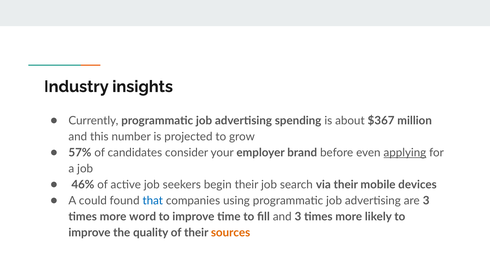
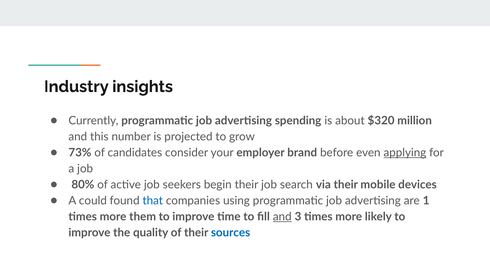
$367: $367 -> $320 (381, 120)
57%: 57% -> 73% (80, 152)
46%: 46% -> 80% (83, 184)
are 3: 3 -> 1 (426, 200)
word: word -> them (143, 216)
and underline: none -> present (282, 216)
sources colour: orange -> blue (231, 232)
